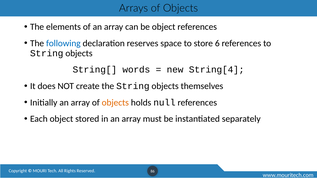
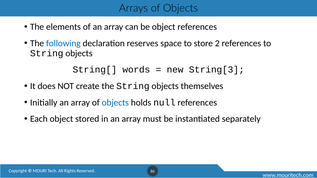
6: 6 -> 2 (217, 43)
String[4: String[4 -> String[3 (217, 70)
objects colour: orange -> blue (115, 103)
